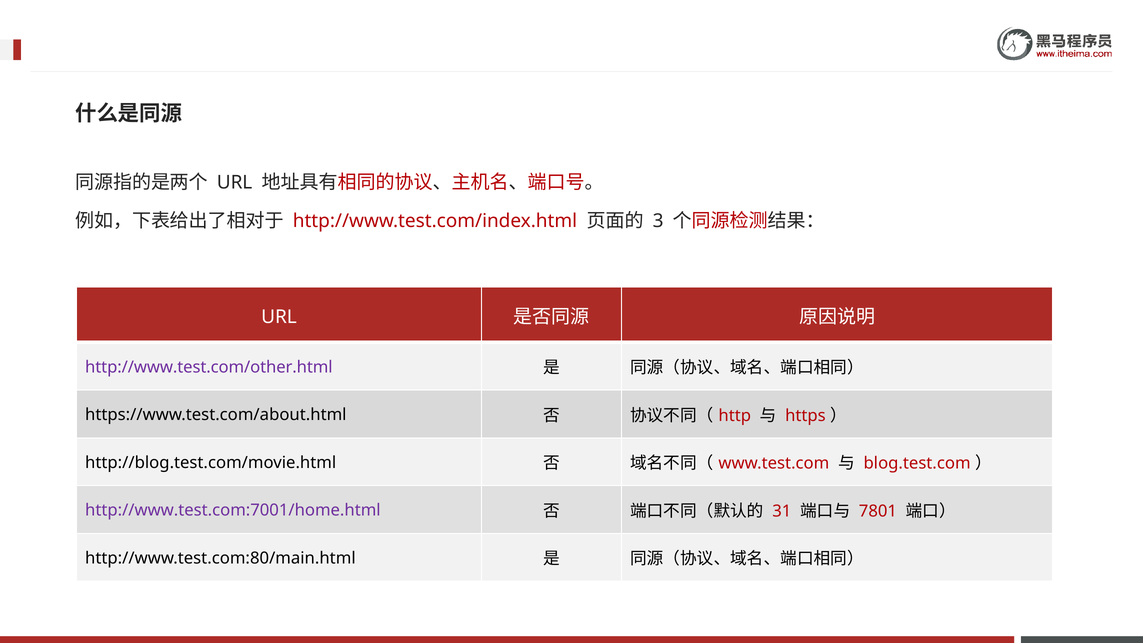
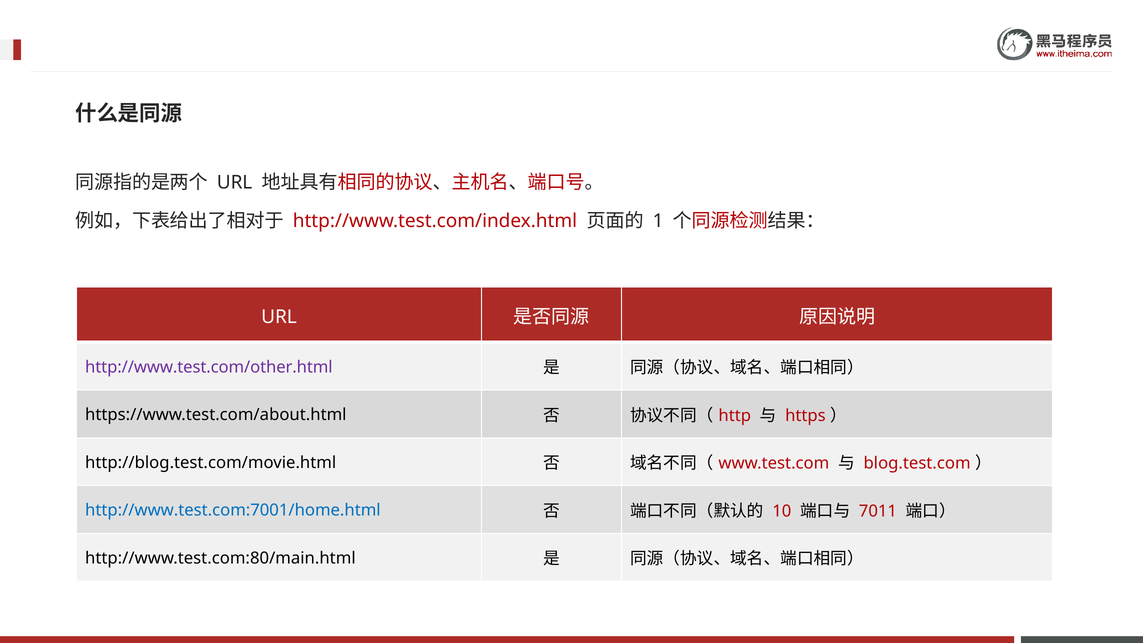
3: 3 -> 1 (658, 221)
http://www.test.com:7001/home.html colour: purple -> blue (233, 510)
31: 31 -> 10 (782, 511)
7801: 7801 -> 7011 (878, 511)
